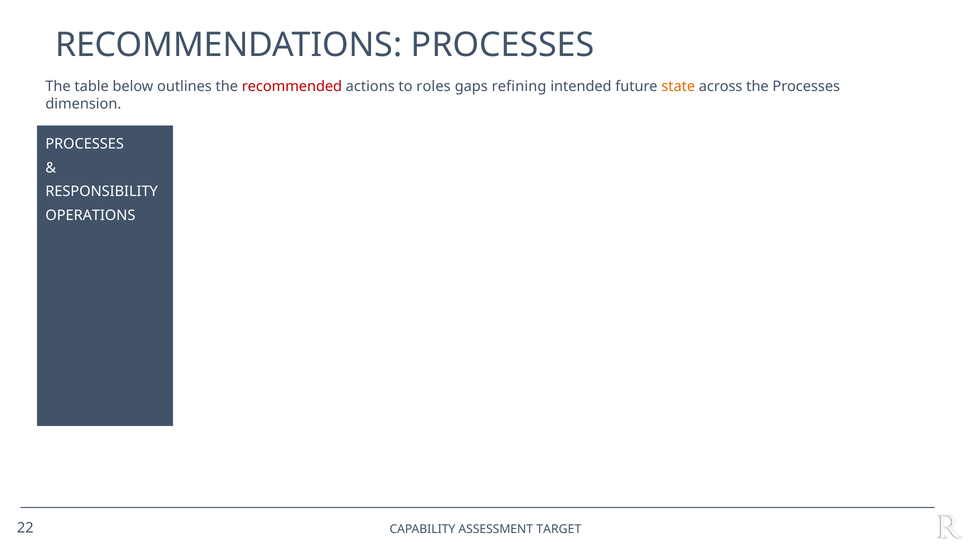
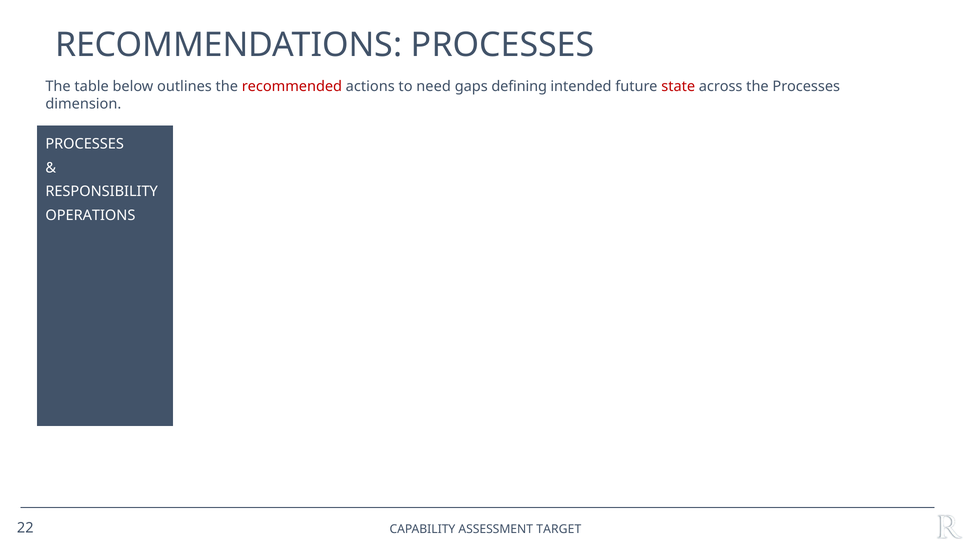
roles: roles -> need (434, 87)
refining: refining -> defining (519, 87)
state colour: orange -> red (678, 87)
